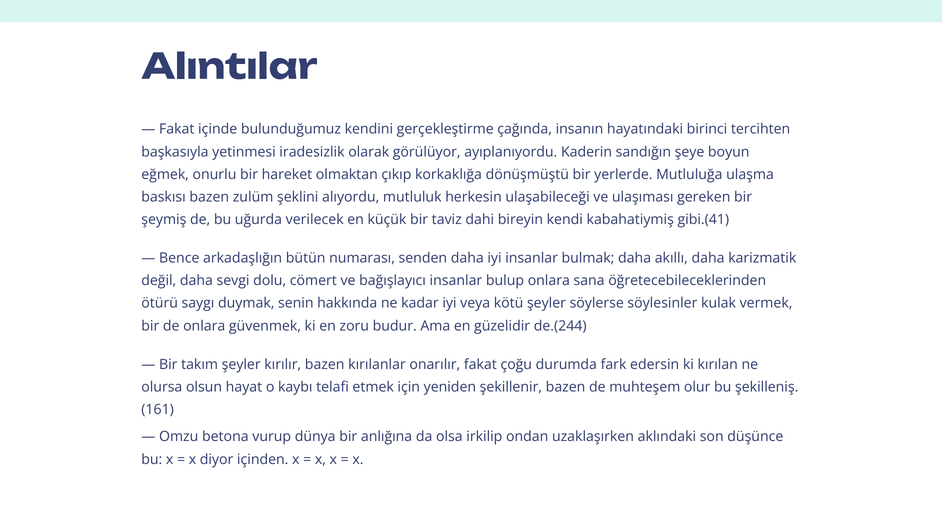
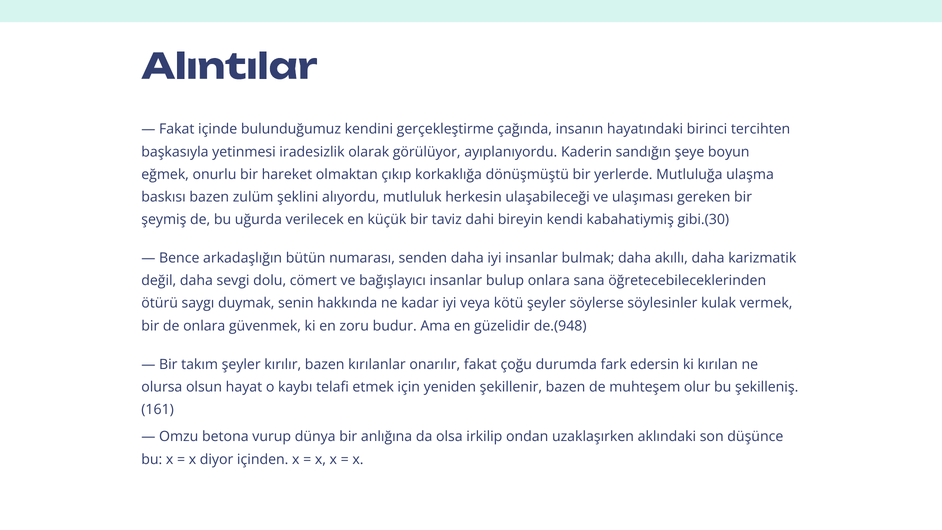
gibi.(41: gibi.(41 -> gibi.(30 (703, 220)
de.(244: de.(244 -> de.(948 (560, 326)
